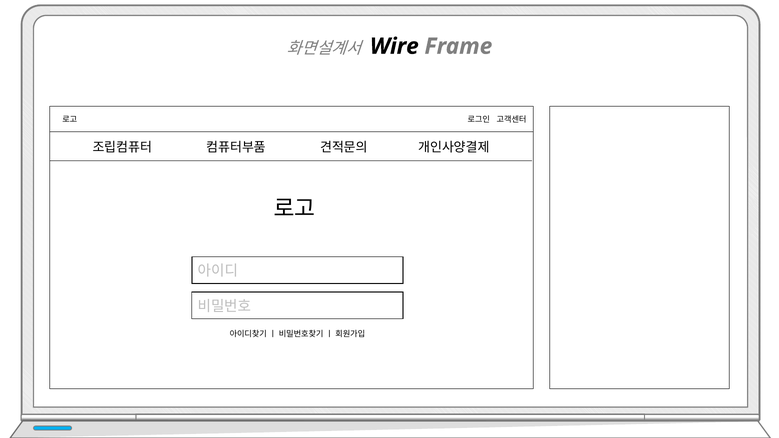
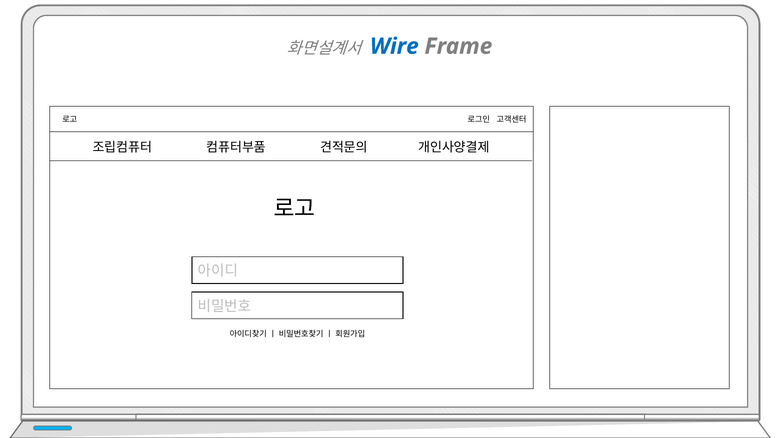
Wire colour: black -> blue (394, 46)
